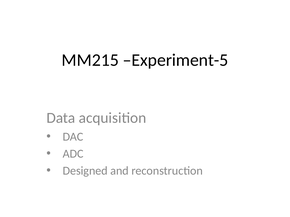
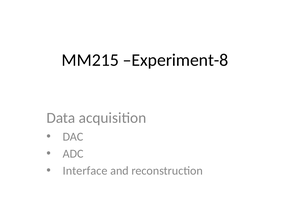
Experiment-5: Experiment-5 -> Experiment-8 (176, 60)
Designed: Designed -> Interface (85, 171)
